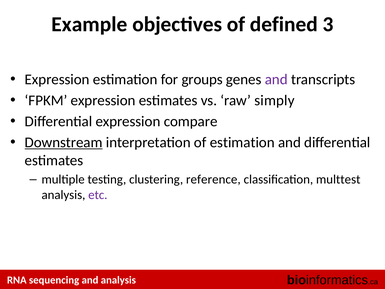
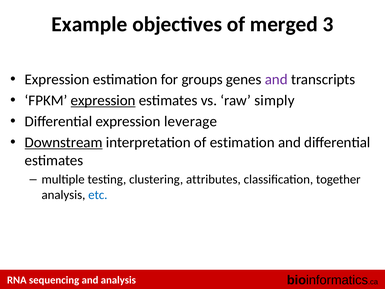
defined: defined -> merged (284, 24)
expression underline: none -> present (103, 100)
compare: compare -> leverage (191, 121)
reference: reference -> attributes (213, 179)
multtest: multtest -> together (338, 179)
etc colour: purple -> blue (98, 195)
